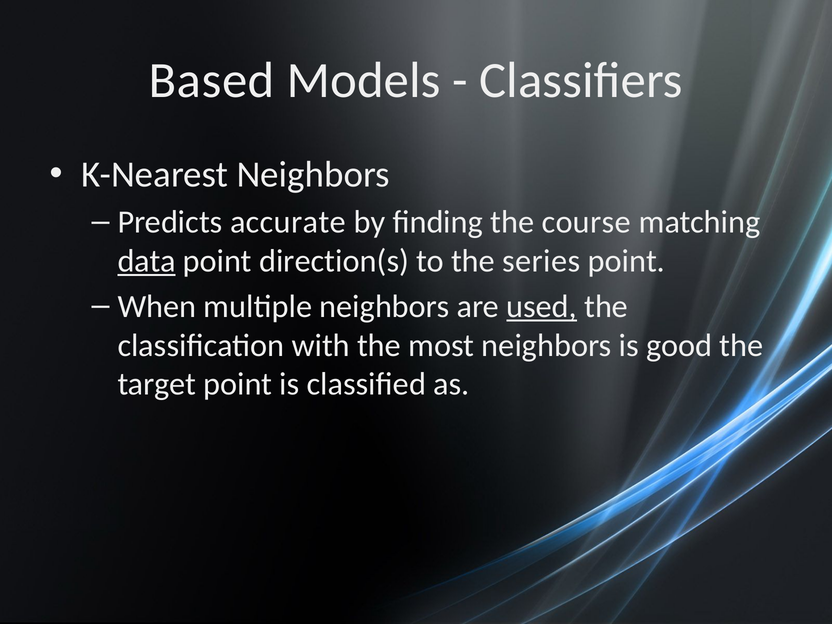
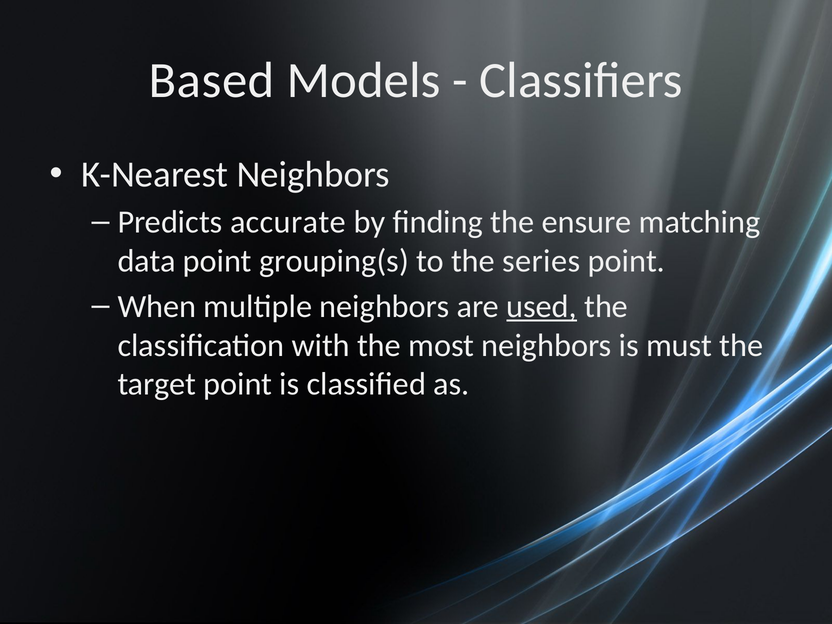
course: course -> ensure (586, 222)
data underline: present -> none (147, 261)
direction(s: direction(s -> grouping(s (334, 261)
good: good -> must (679, 345)
